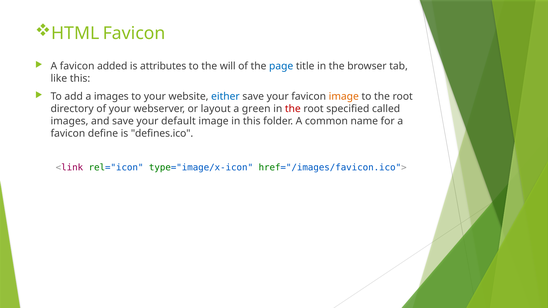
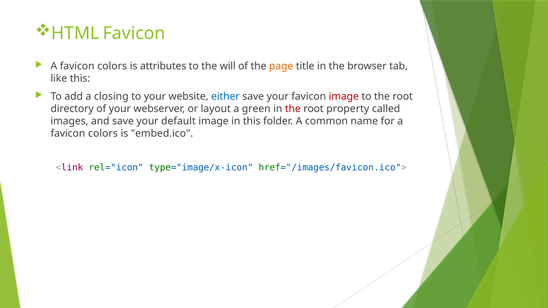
added: added -> colors (112, 66)
page colour: blue -> orange (281, 66)
a images: images -> closing (111, 97)
image colour: orange -> red (344, 97)
specified: specified -> property (348, 109)
define: define -> colors (103, 134)
defines.ico: defines.ico -> embed.ico (162, 134)
